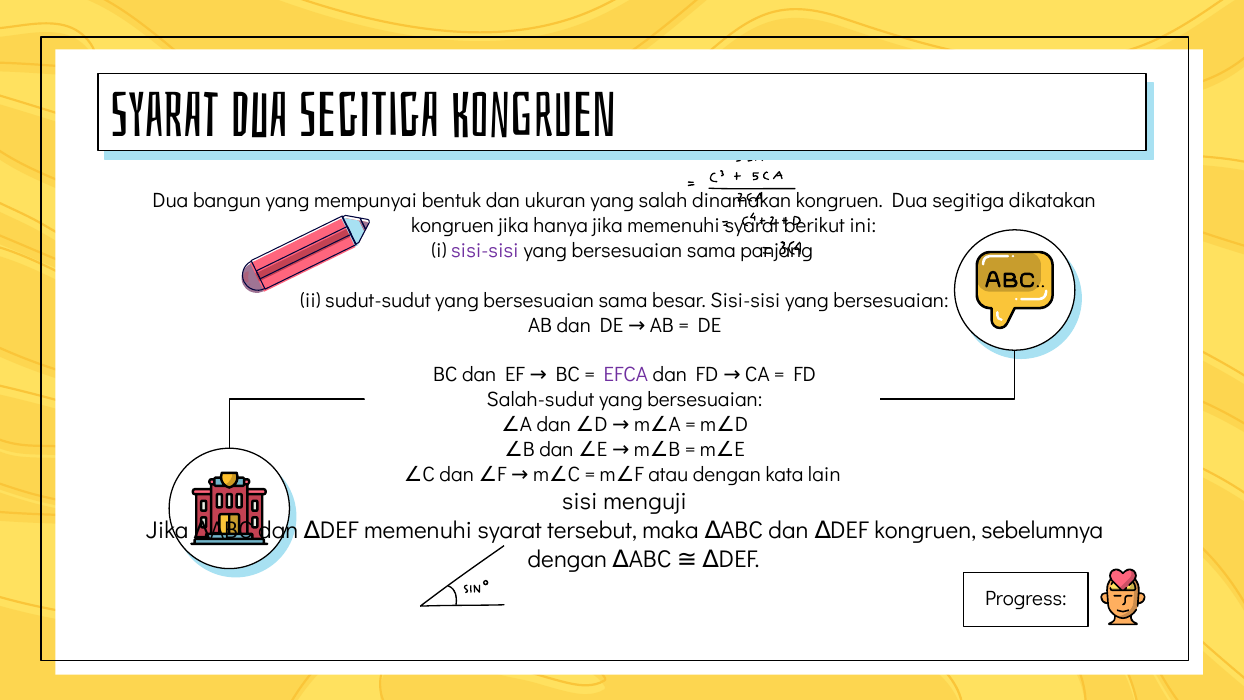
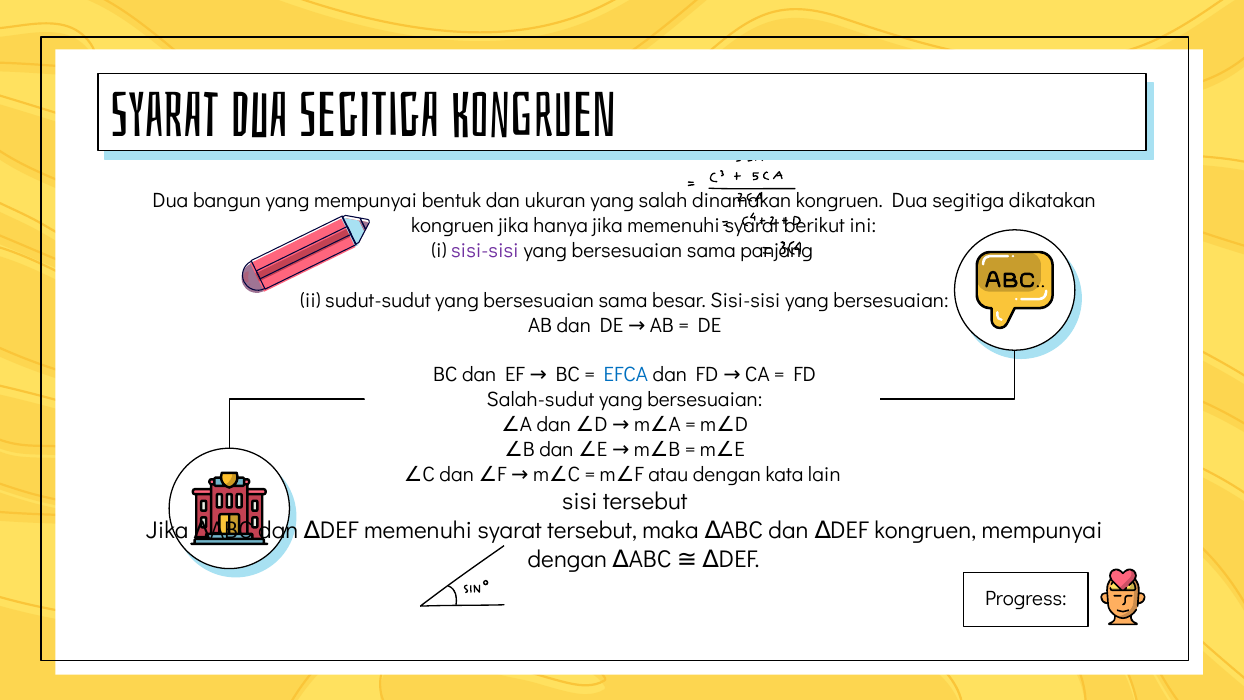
EFCA colour: purple -> blue (626, 375)
sisi menguji: menguji -> tersebut (645, 502)
kongruen sebelumnya: sebelumnya -> mempunyai (1042, 531)
